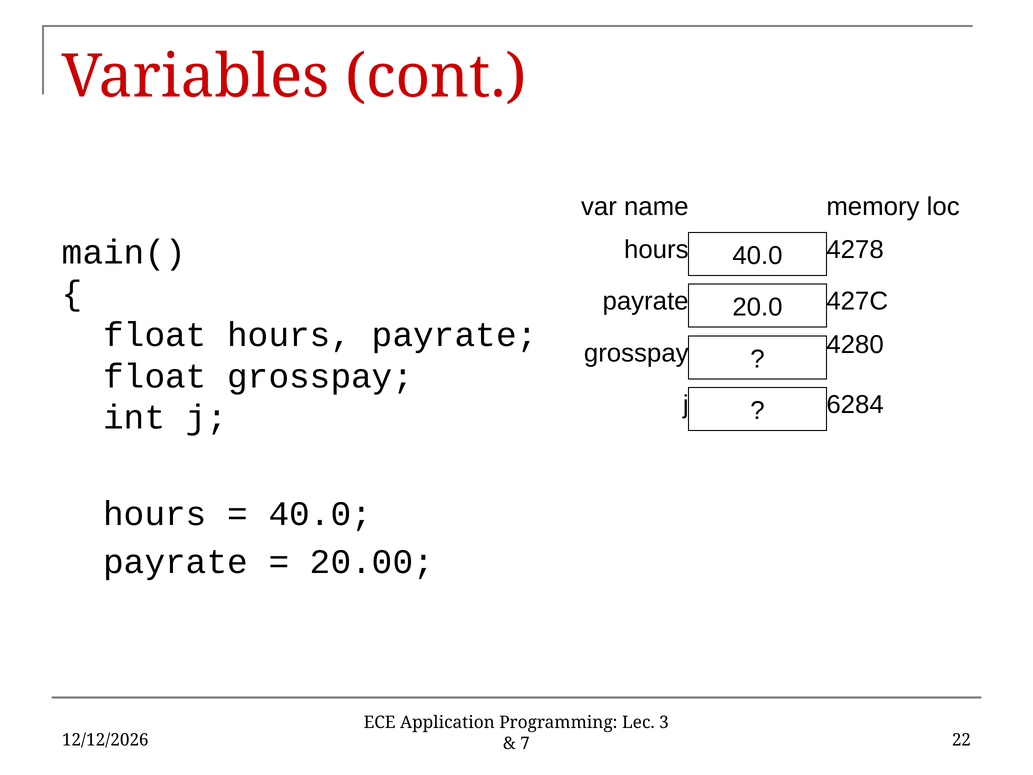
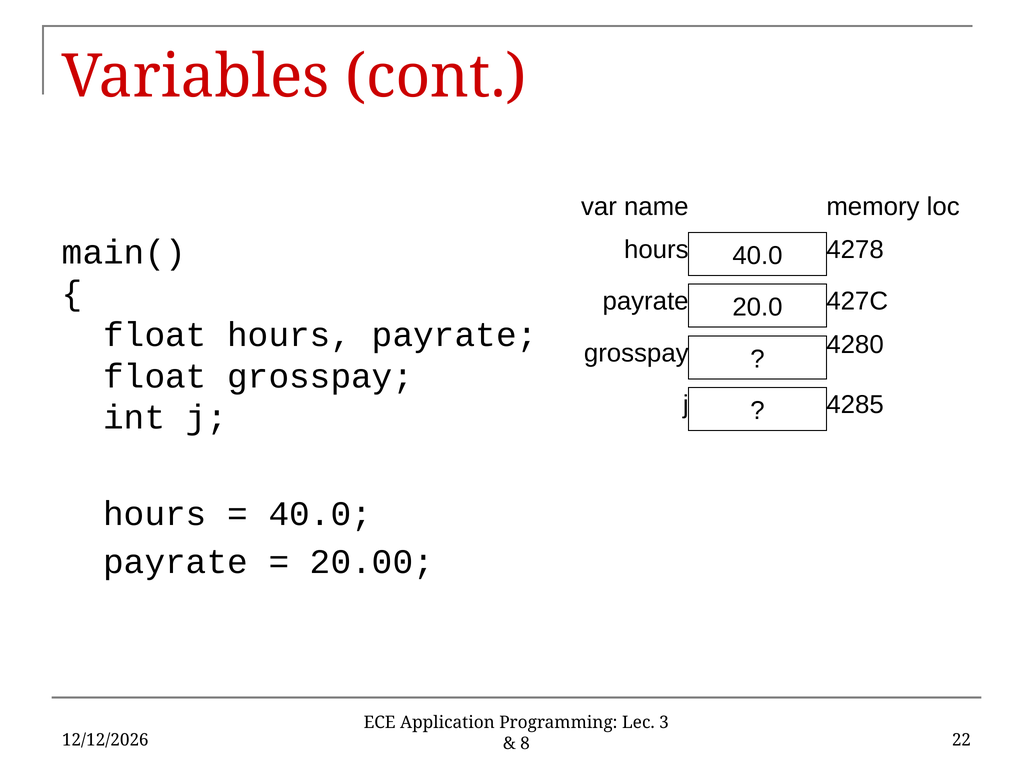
6284: 6284 -> 4285 (855, 405)
7: 7 -> 8 (525, 743)
